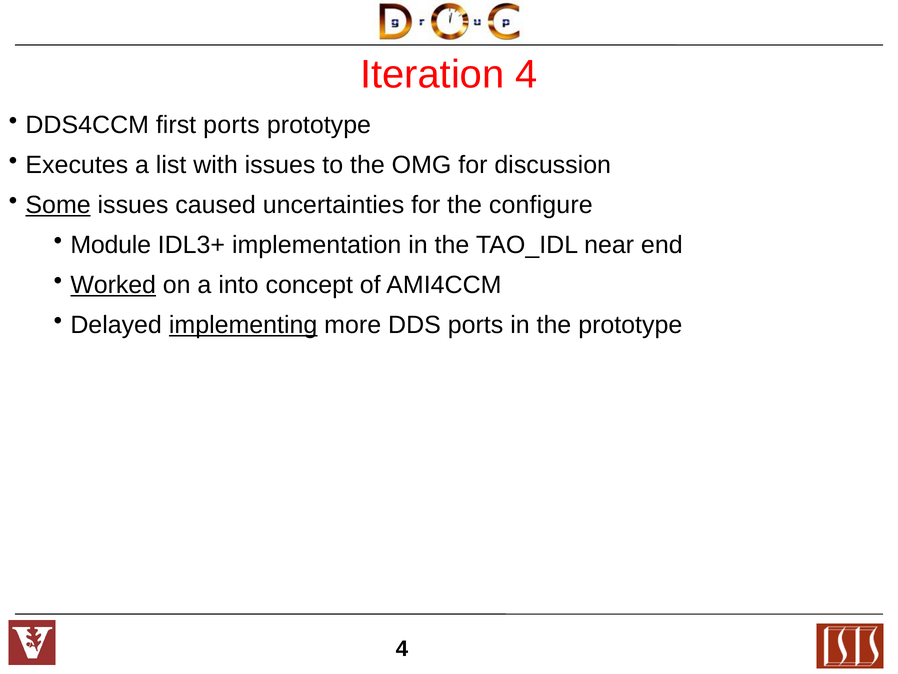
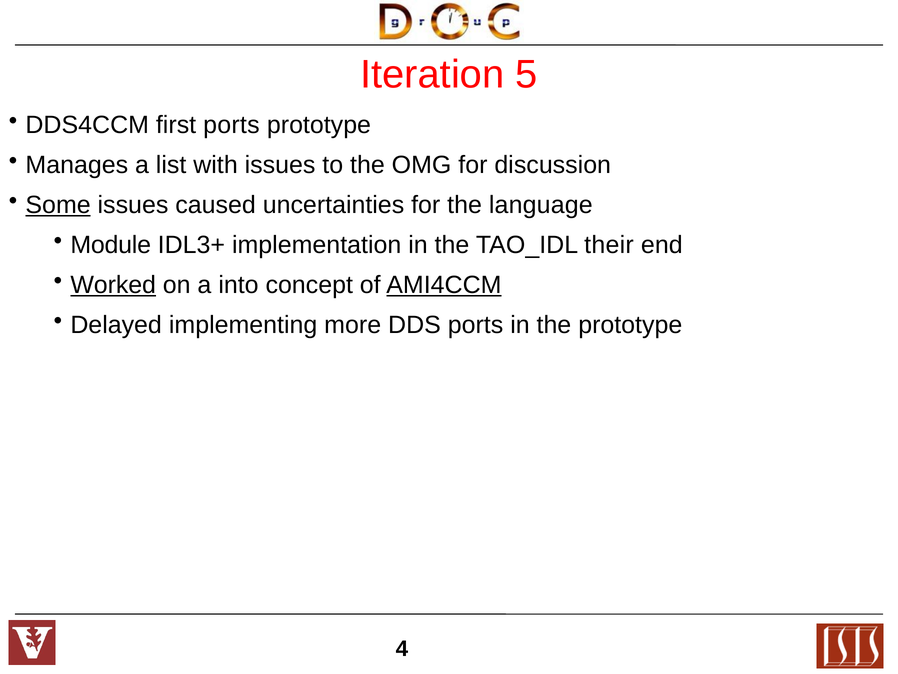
Iteration 4: 4 -> 5 (526, 75)
Executes: Executes -> Manages (77, 165)
configure: configure -> language (541, 205)
near: near -> their (609, 245)
AMI4CCM underline: none -> present (444, 285)
implementing underline: present -> none (243, 325)
